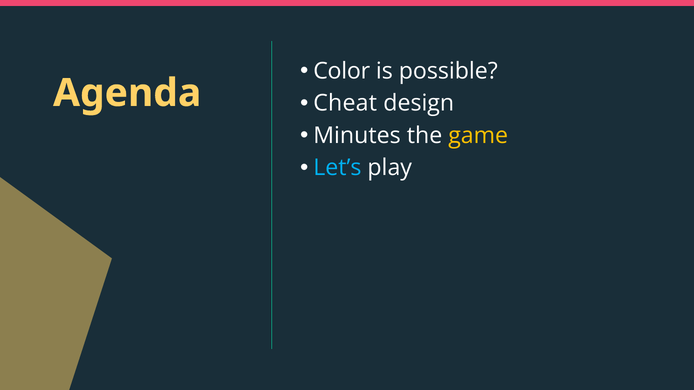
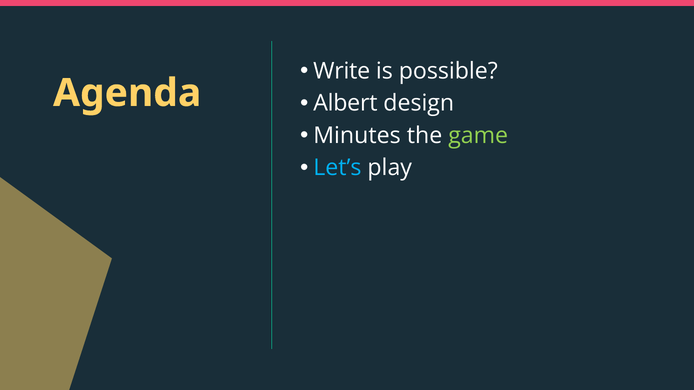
Color: Color -> Write (342, 71)
Cheat: Cheat -> Albert (345, 103)
game colour: yellow -> light green (478, 136)
